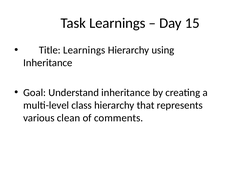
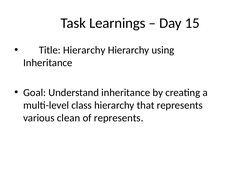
Learnings: Learnings -> Hierarchy (84, 50)
of comments: comments -> represents (119, 118)
